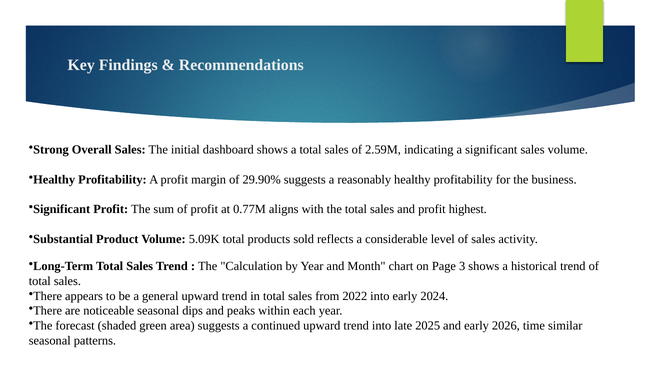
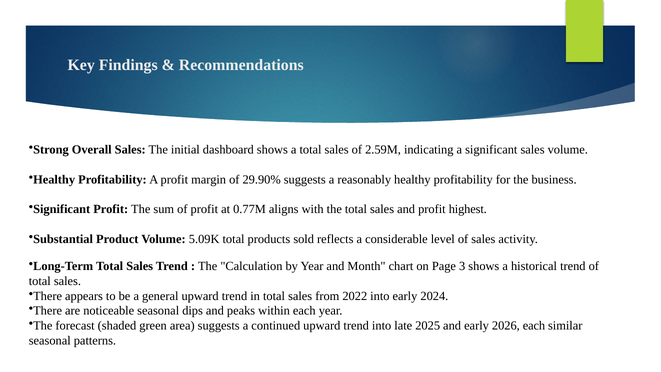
2026 time: time -> each (534, 326)
